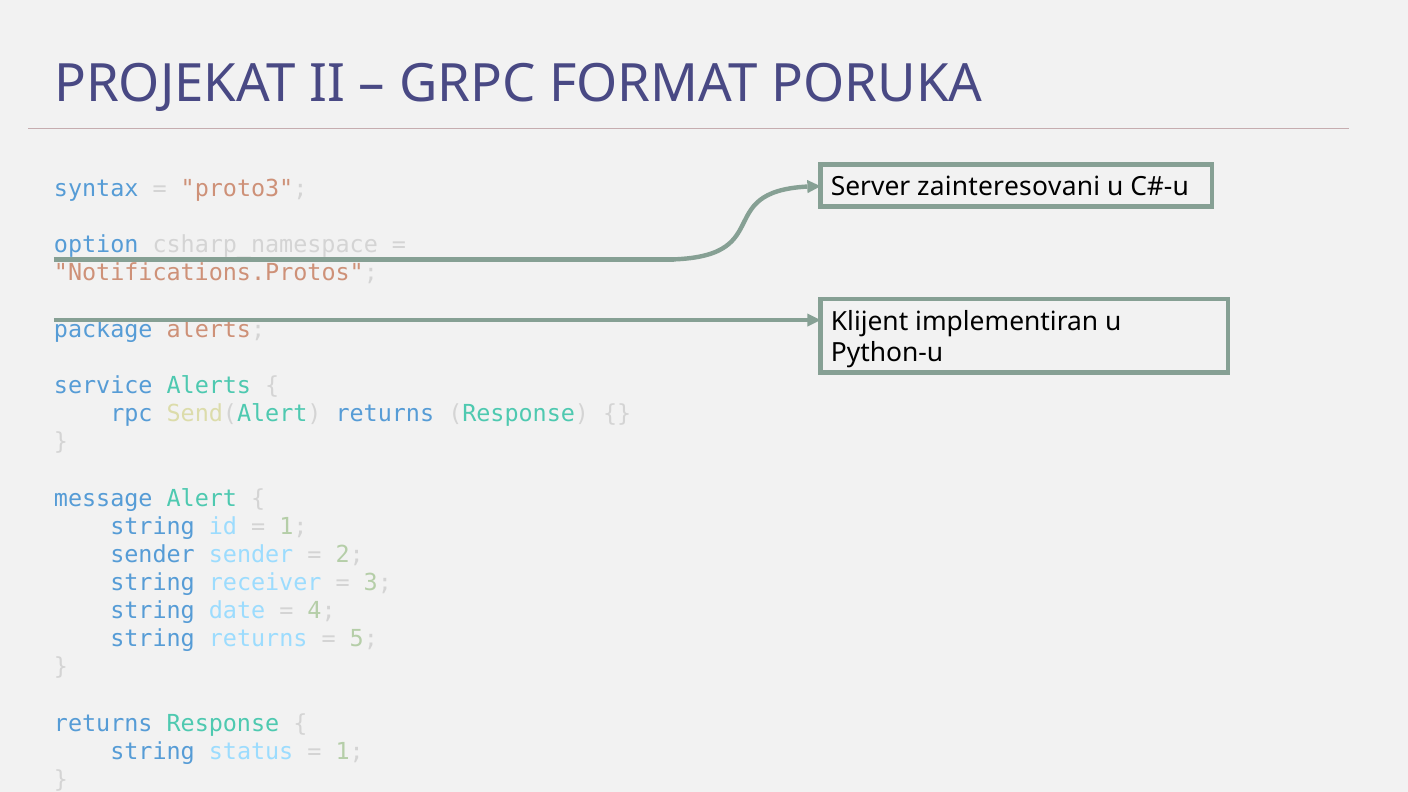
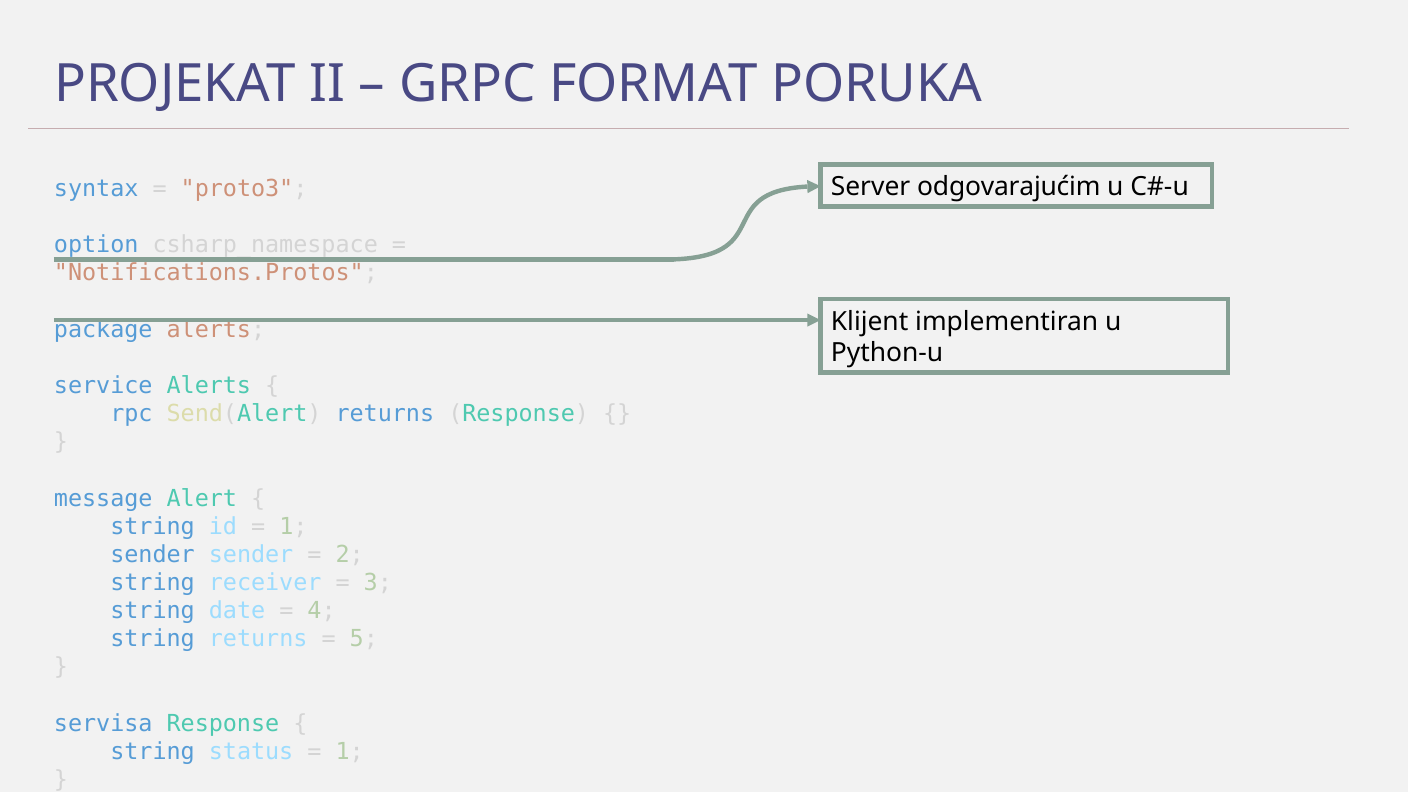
zainteresovani: zainteresovani -> odgovarajućim (1009, 187)
returns: returns -> servisa (103, 723)
